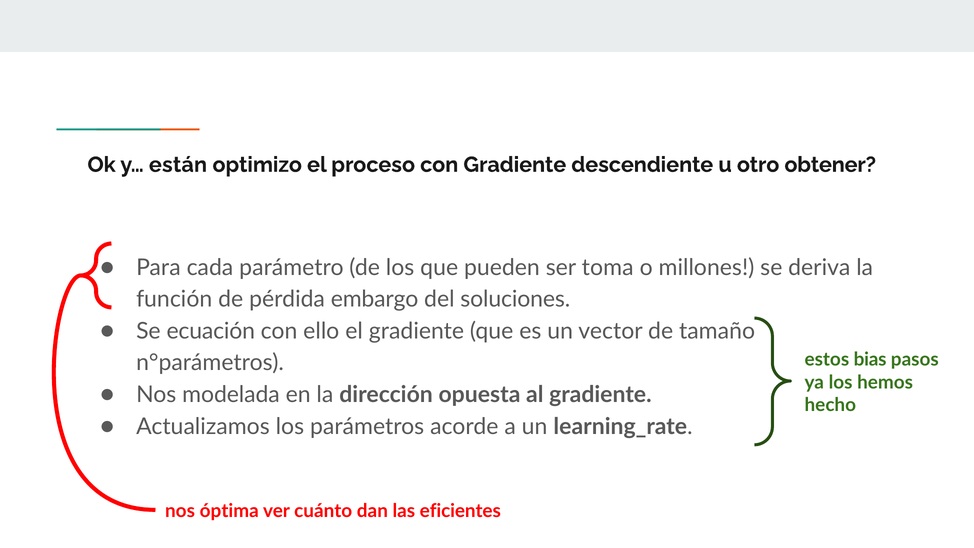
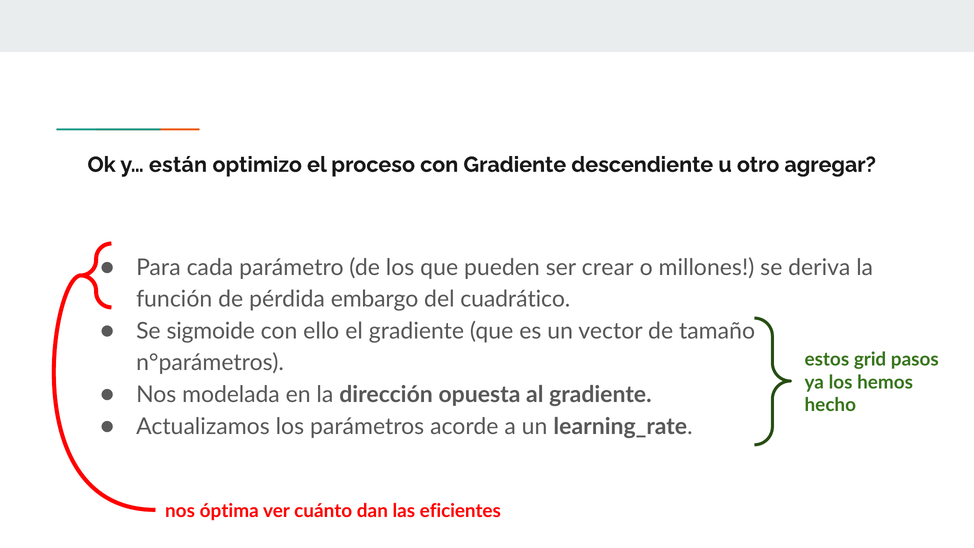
obtener: obtener -> agregar (830, 165)
toma: toma -> crear (608, 267)
soluciones: soluciones -> cuadrático (515, 299)
ecuación: ecuación -> sigmoide (211, 331)
bias: bias -> grid (870, 360)
